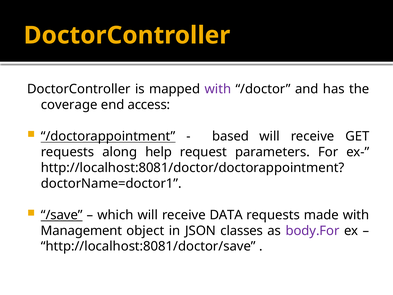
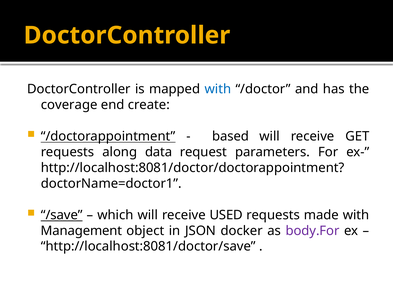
with colour: purple -> blue (218, 89)
access: access -> create (149, 105)
help: help -> data (159, 152)
DATA: DATA -> USED (226, 215)
classes: classes -> docker (242, 230)
